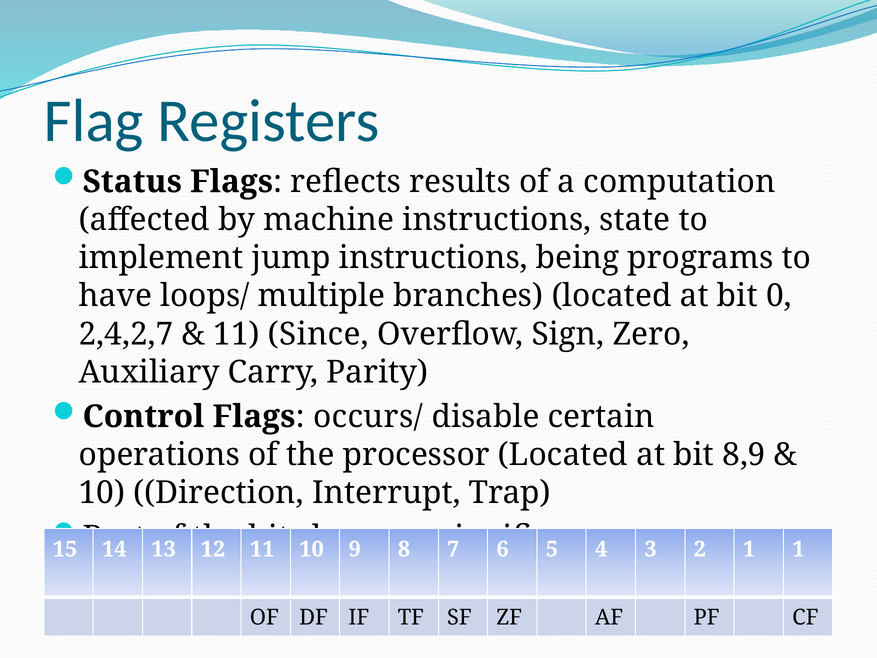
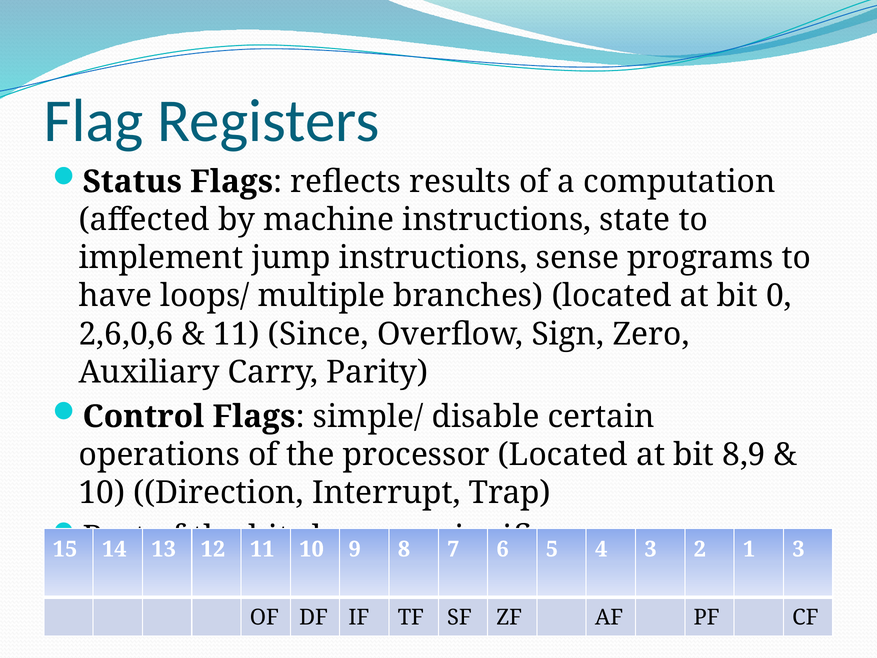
being: being -> sense (578, 258)
2,4,2,7: 2,4,2,7 -> 2,6,0,6 (126, 334)
occurs/: occurs/ -> simple/ (368, 416)
1 1: 1 -> 3 (798, 549)
